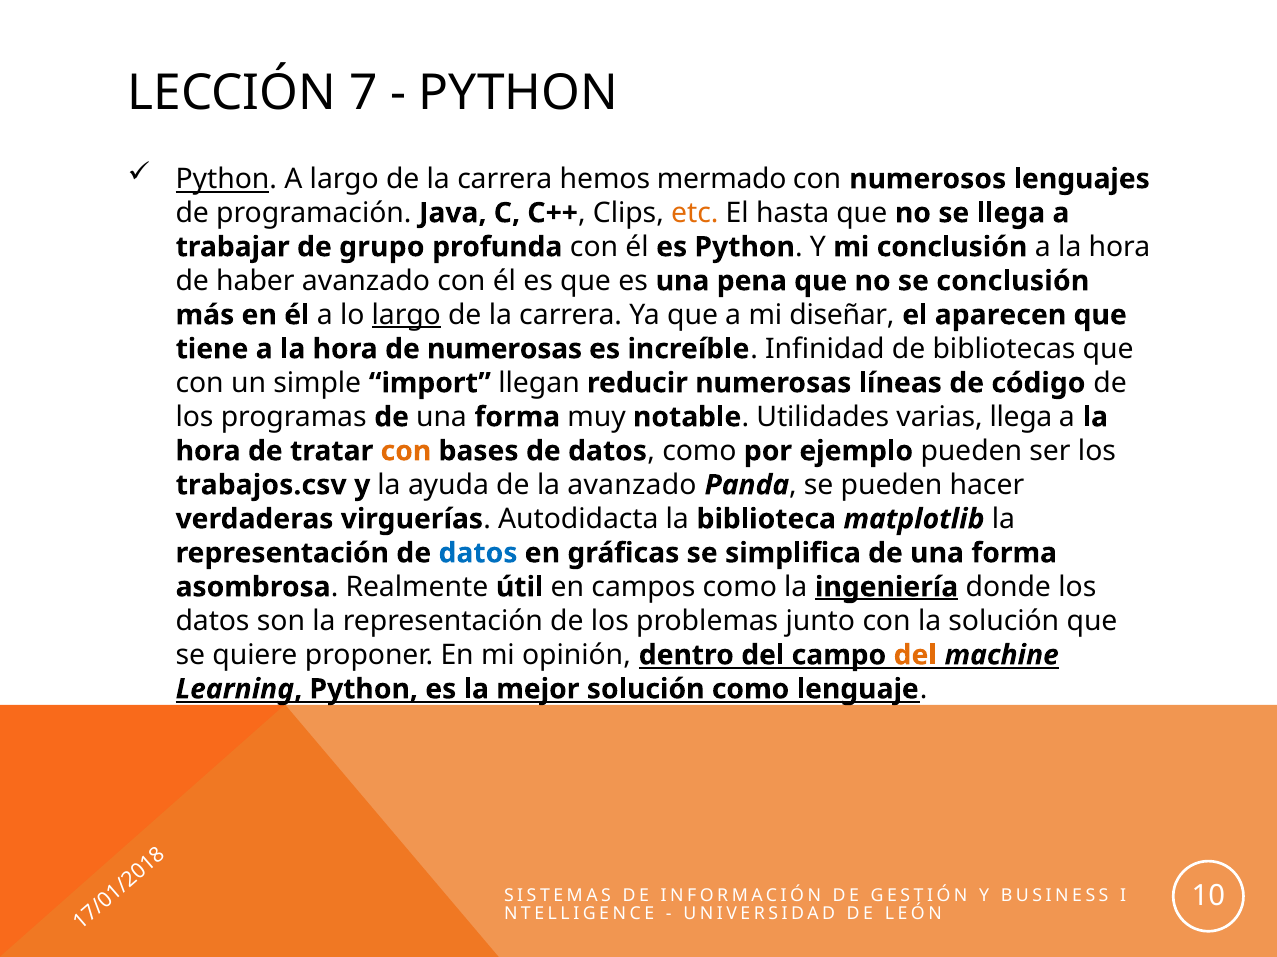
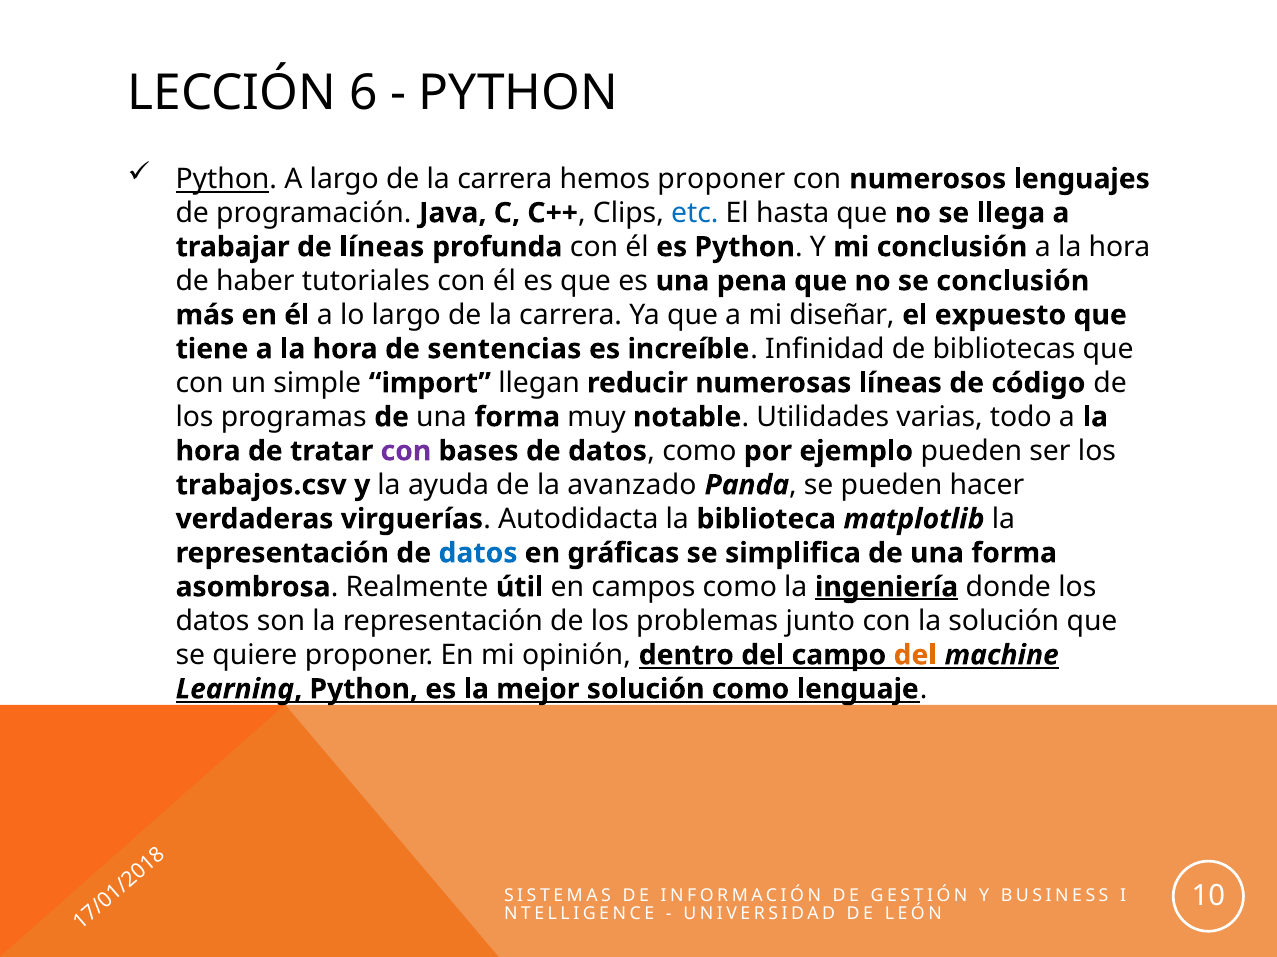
LECCIÓN 7: 7 -> 6 (363, 93)
hemos mermado: mermado -> proponer (721, 179)
etc colour: orange -> blue (695, 213)
de grupo: grupo -> líneas (382, 247)
haber avanzado: avanzado -> tutoriales (366, 281)
largo underline: present -> none (406, 315)
aparecen: aparecen -> expuesto (1000, 315)
de numerosas: numerosas -> sentencias (504, 349)
varias llega: llega -> todo (1021, 417)
con colour: orange -> purple (406, 451)
